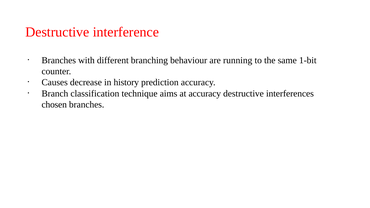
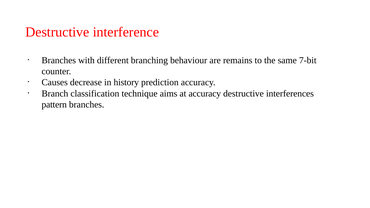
running: running -> remains (238, 60)
1-bit: 1-bit -> 7-bit (308, 60)
chosen: chosen -> pattern (54, 105)
